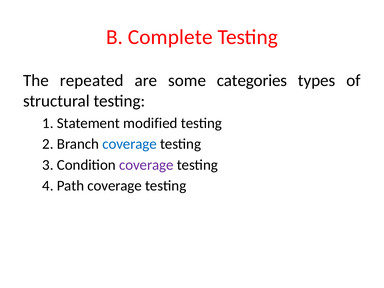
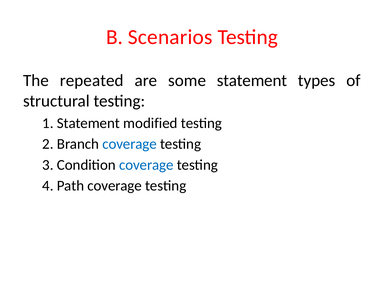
Complete: Complete -> Scenarios (170, 37)
some categories: categories -> statement (252, 81)
coverage colour: purple -> blue (146, 165)
